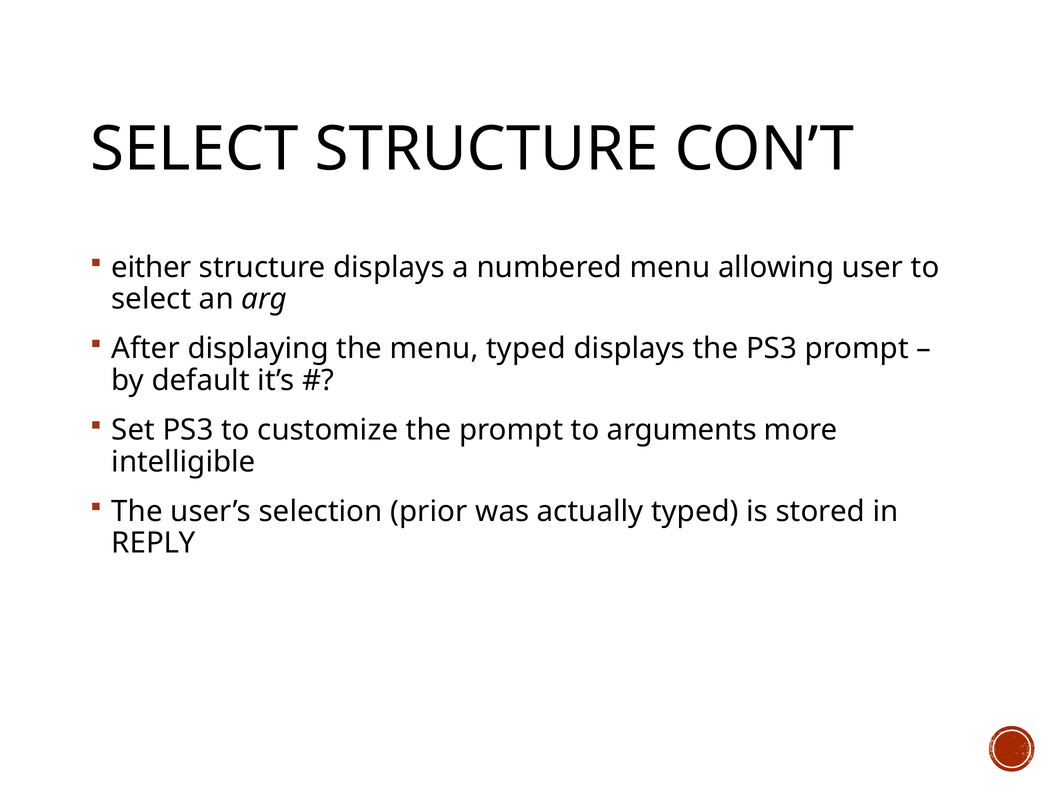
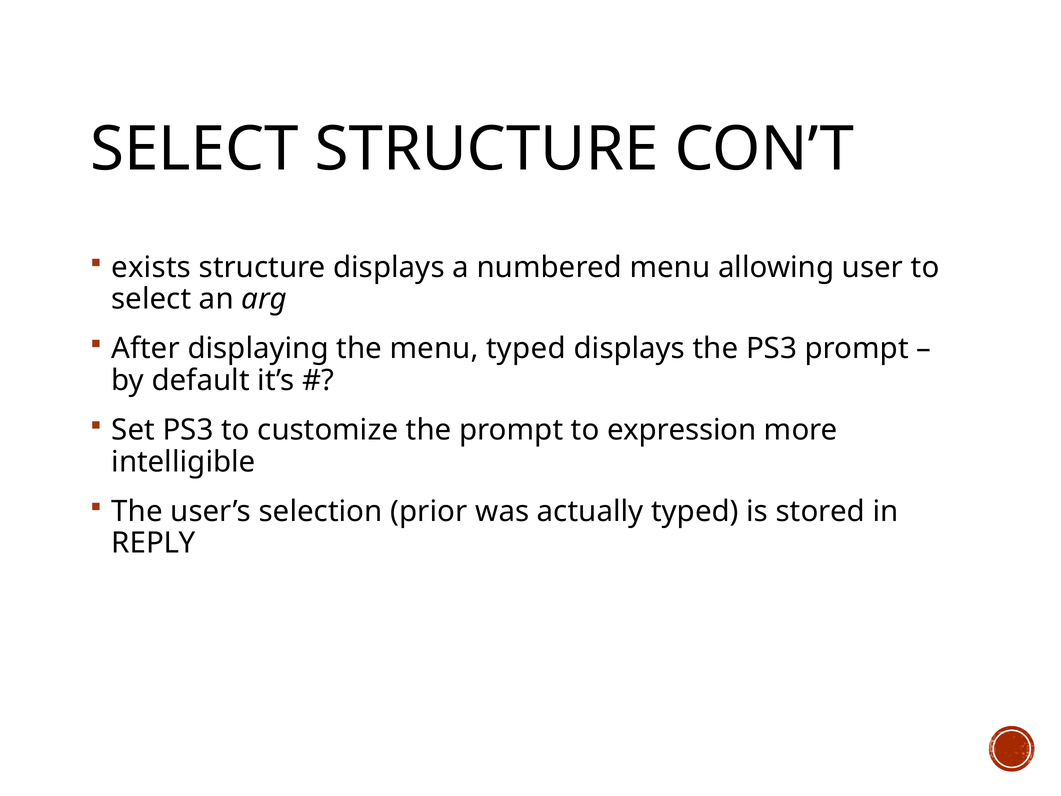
either: either -> exists (151, 267)
arguments: arguments -> expression (682, 430)
